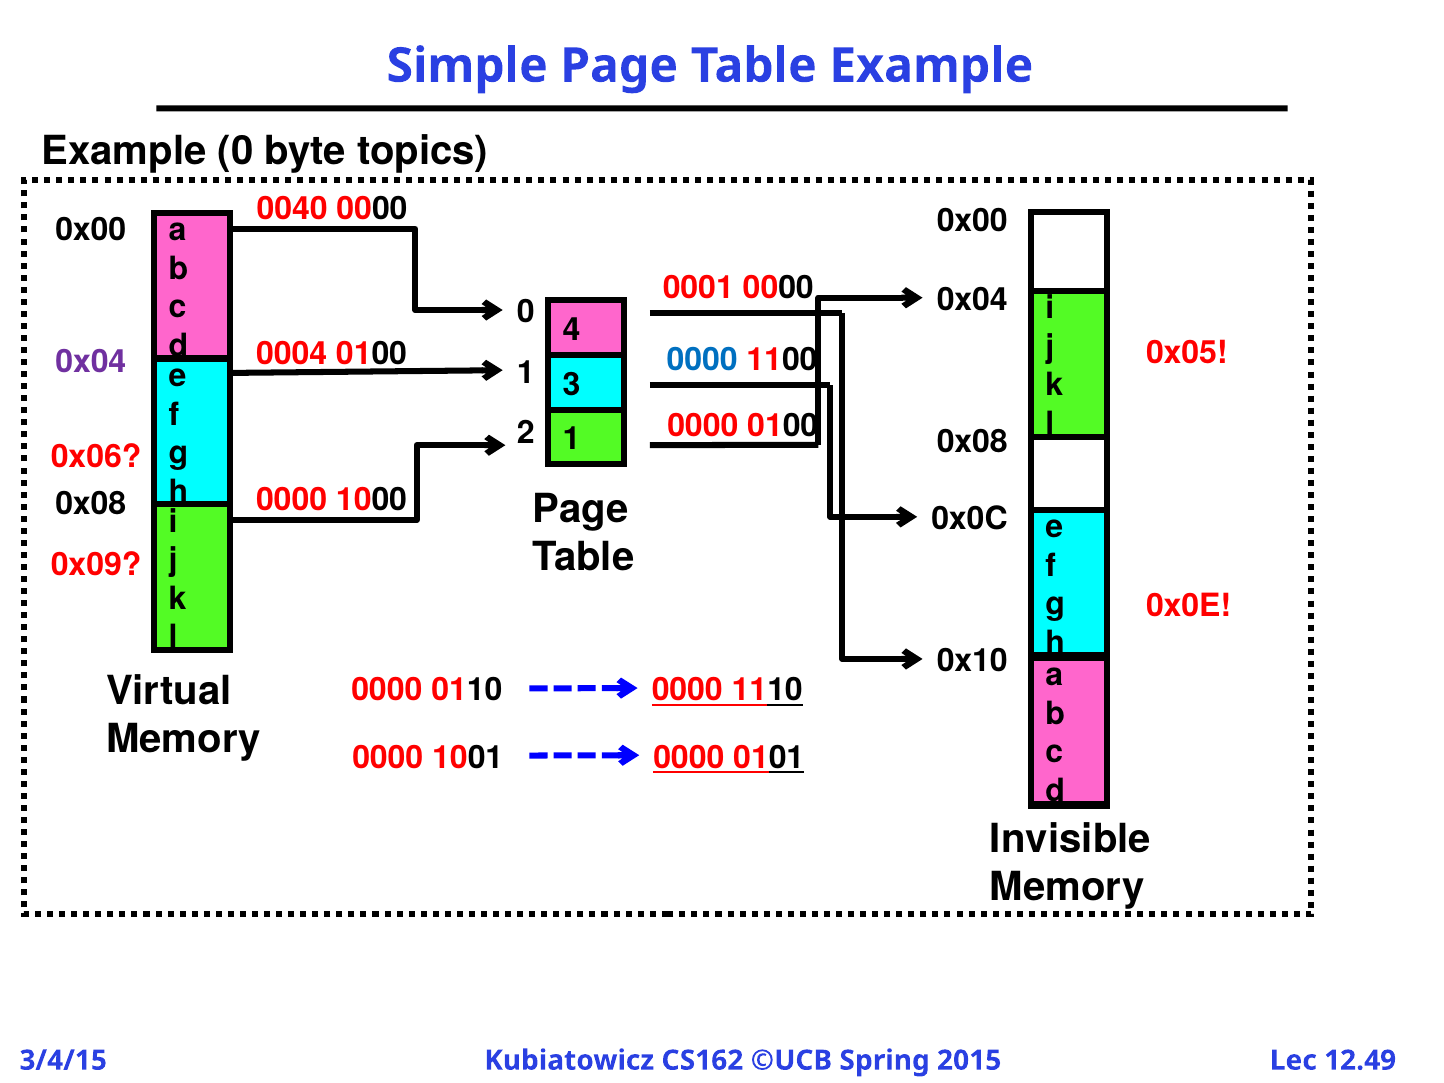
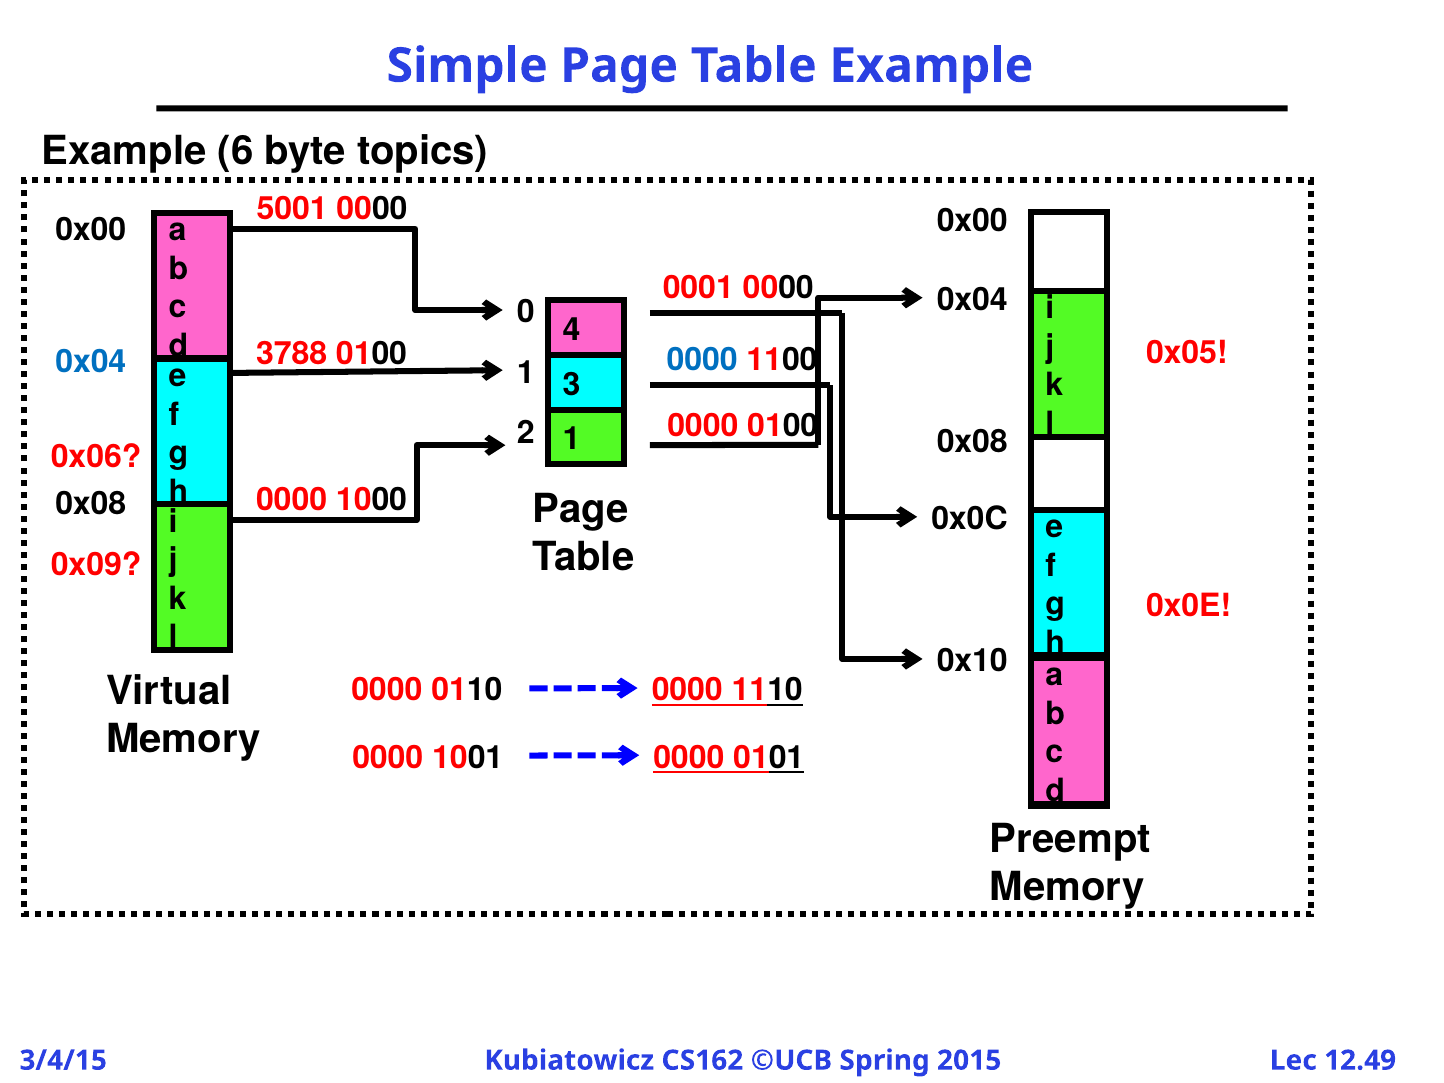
Example 0: 0 -> 6 (236, 152)
0040: 0040 -> 5001 (292, 209)
0004: 0004 -> 3788 (292, 353)
0x04 colour: purple -> blue (91, 362)
Invisible: Invisible -> Preempt (1071, 839)
